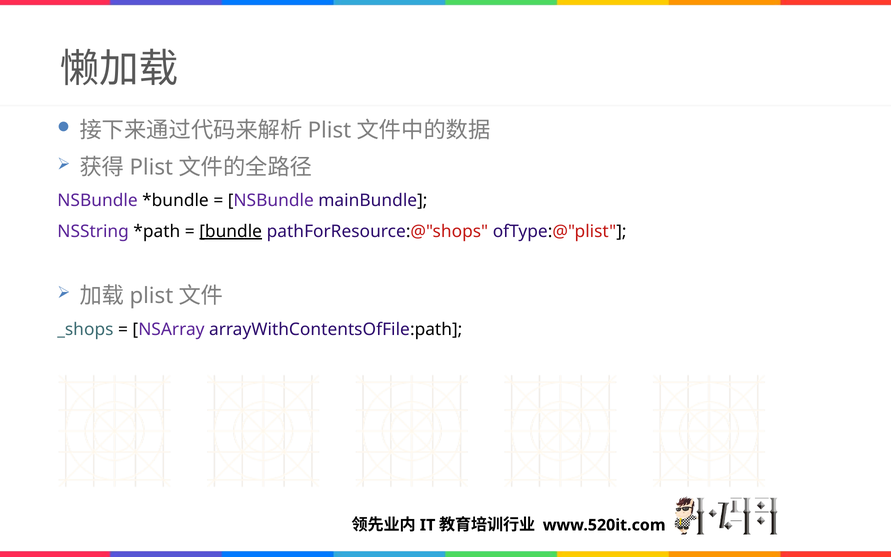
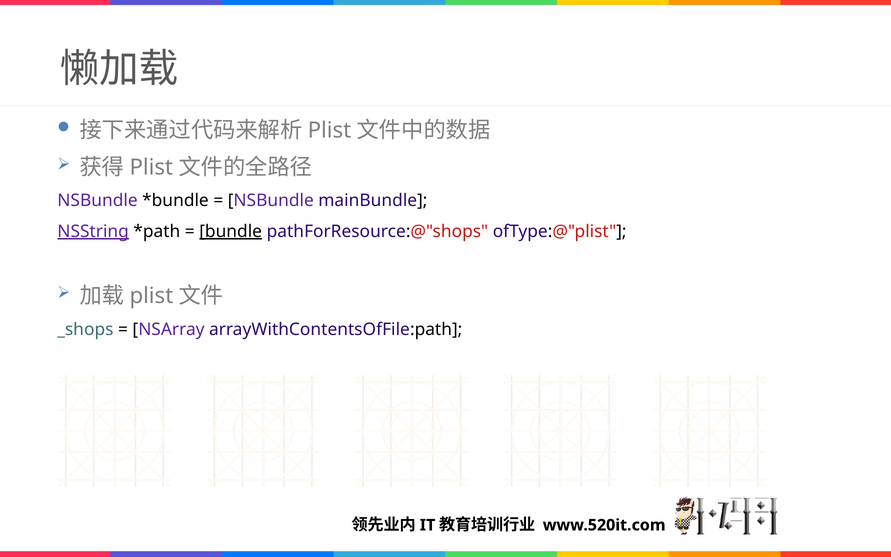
NSString underline: none -> present (93, 231)
